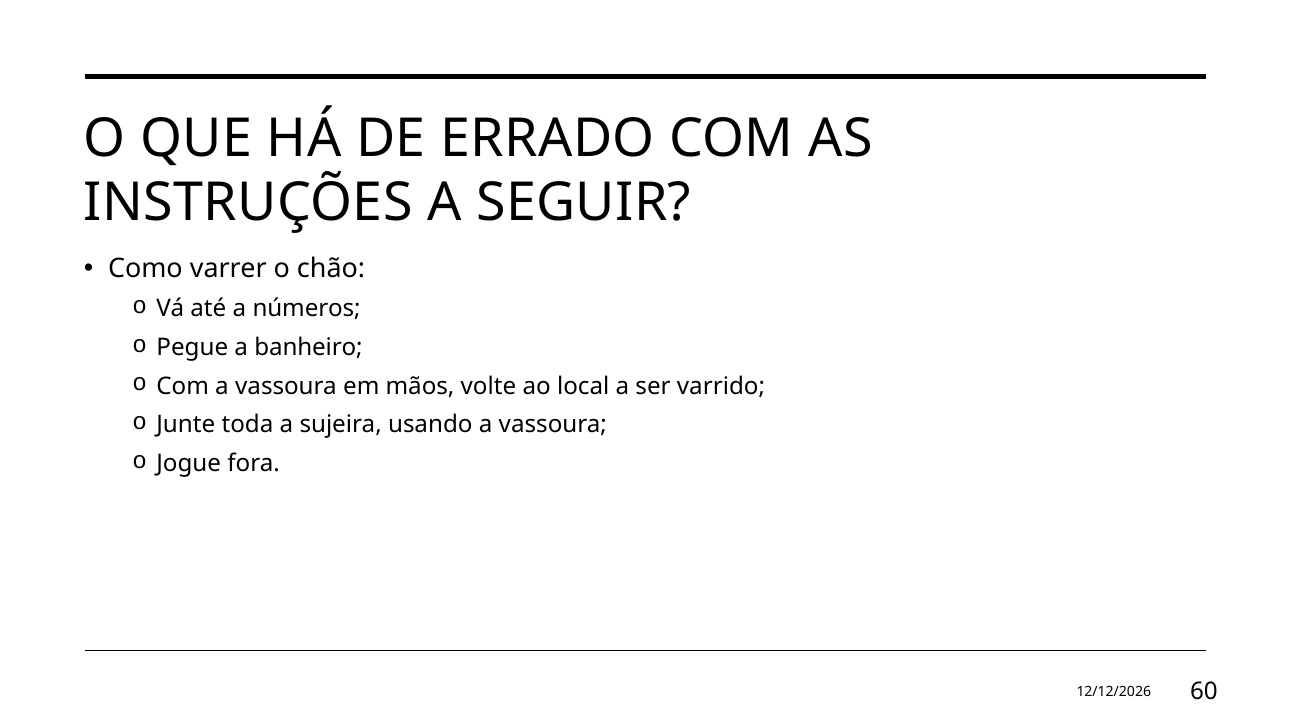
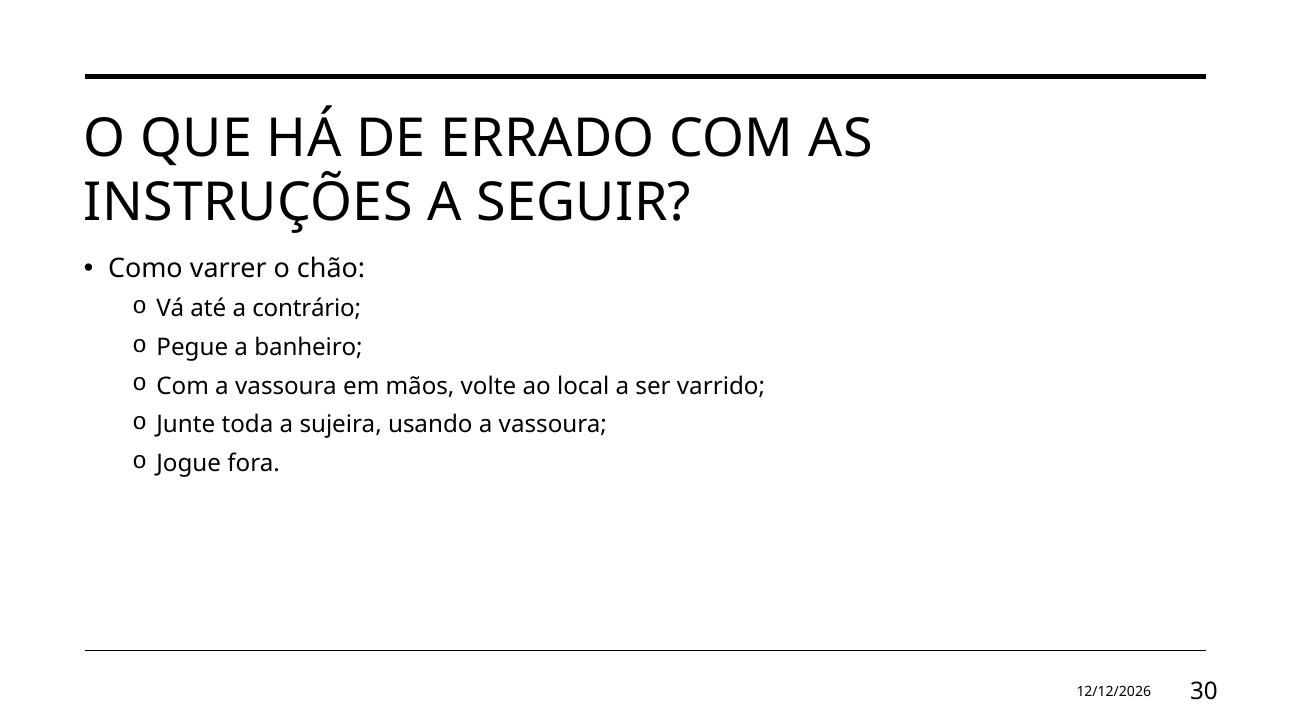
números: números -> contrário (307, 309)
60: 60 -> 30 (1204, 692)
